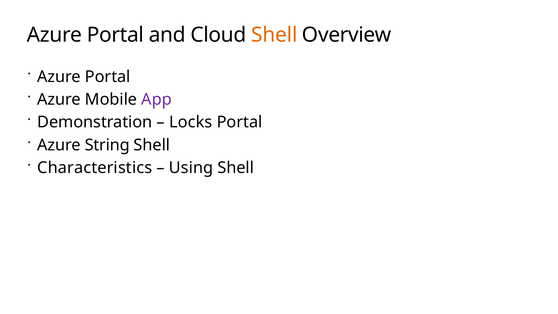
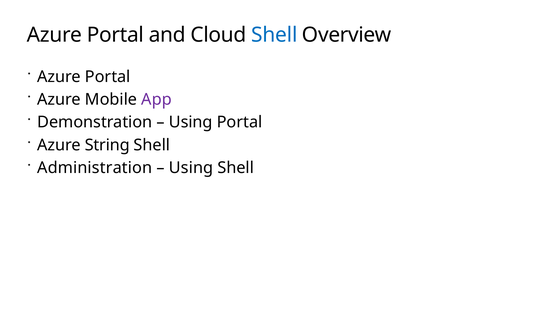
Shell colour: orange -> blue (274, 35)
Locks: Locks -> Using (191, 122)
Characteristics: Characteristics -> Administration (95, 168)
